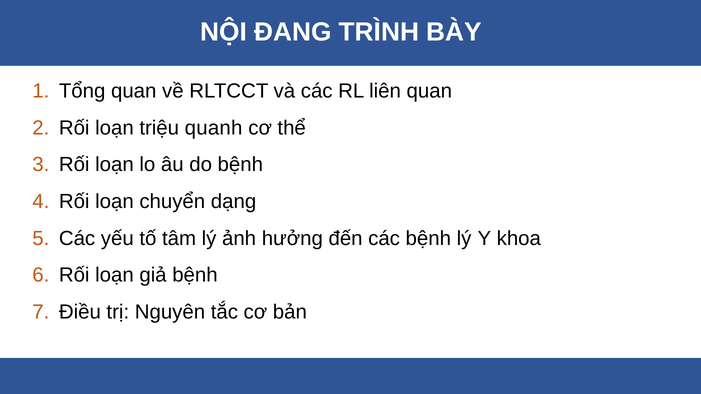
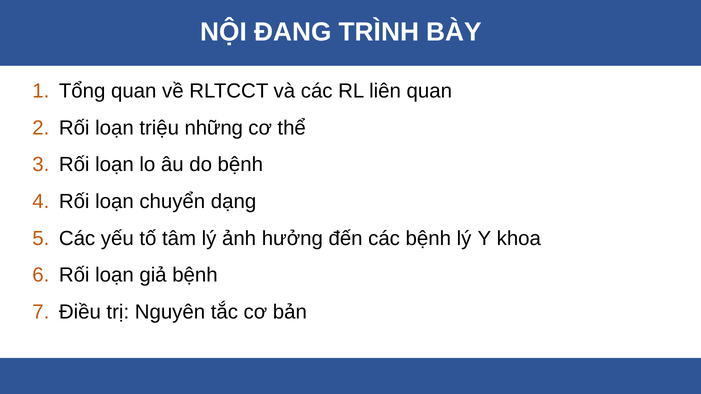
quanh: quanh -> những (214, 128)
